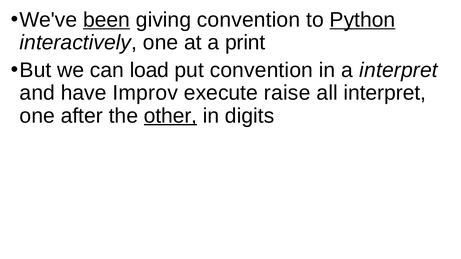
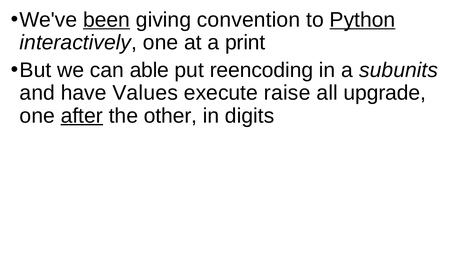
load: load -> able (149, 70)
put convention: convention -> reencoding (261, 70)
a interpret: interpret -> subunits (399, 70)
Improv: Improv -> Values (145, 93)
all interpret: interpret -> upgrade (385, 93)
after underline: none -> present (82, 116)
other underline: present -> none (171, 116)
